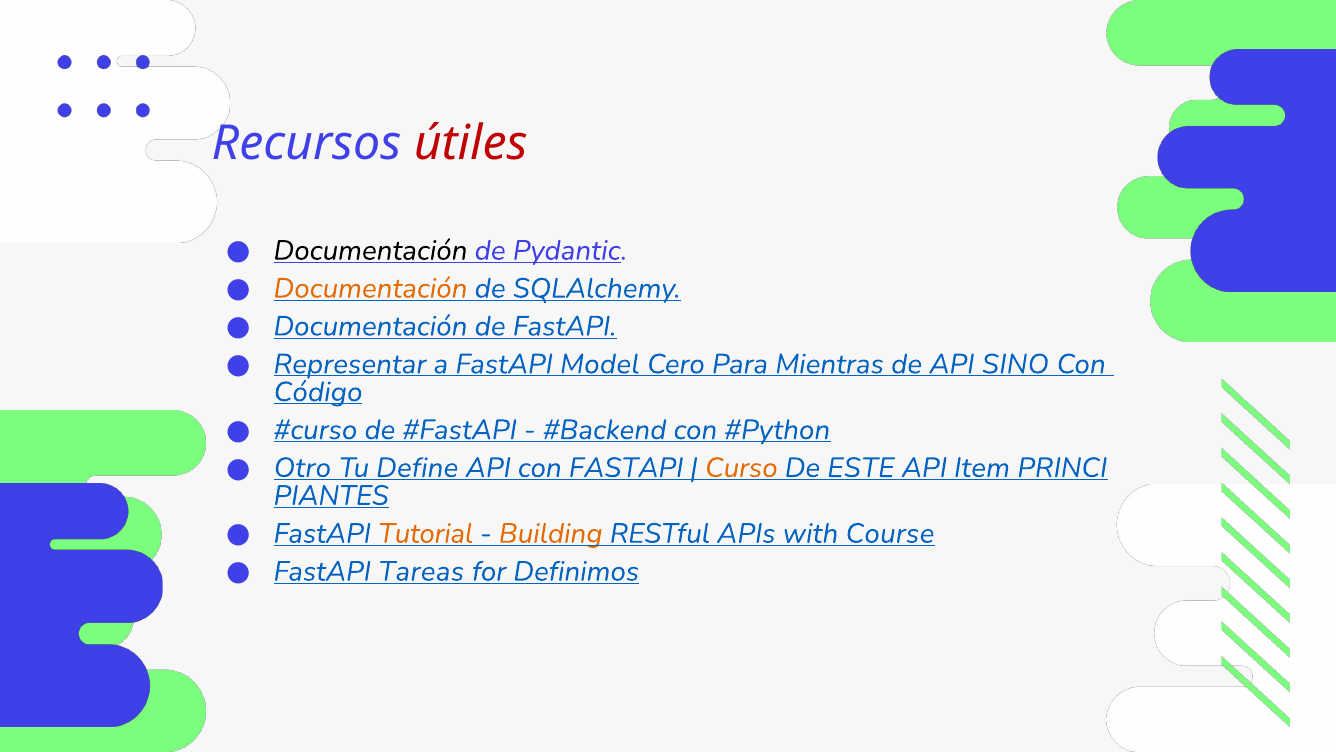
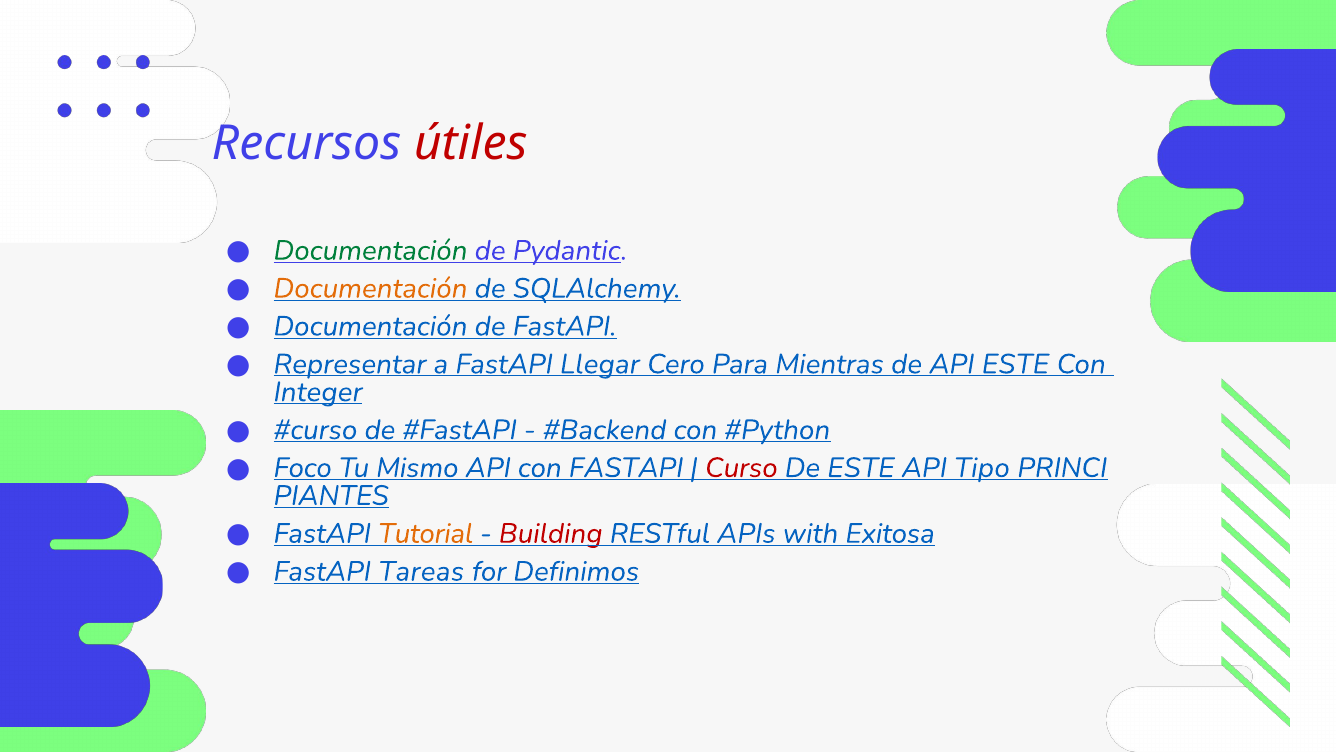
Documentación colour: black -> green (371, 250)
Model: Model -> Llegar (600, 364)
API SINO: SINO -> ESTE (1015, 364)
Código: Código -> Integer (318, 392)
Otro: Otro -> Foco (303, 468)
Define: Define -> Mismo (417, 468)
Curso colour: orange -> red (741, 468)
Item: Item -> Tipo (982, 468)
Building colour: orange -> red (551, 533)
Course: Course -> Exitosa (890, 533)
